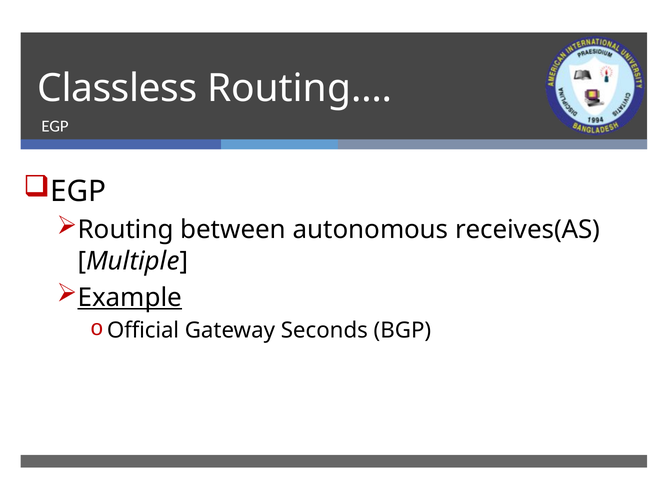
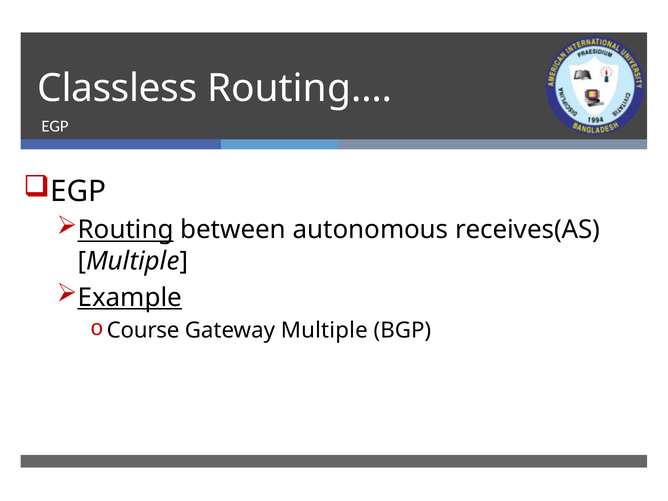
Routing underline: none -> present (126, 230)
Official: Official -> Course (143, 331)
Gateway Seconds: Seconds -> Multiple (324, 331)
